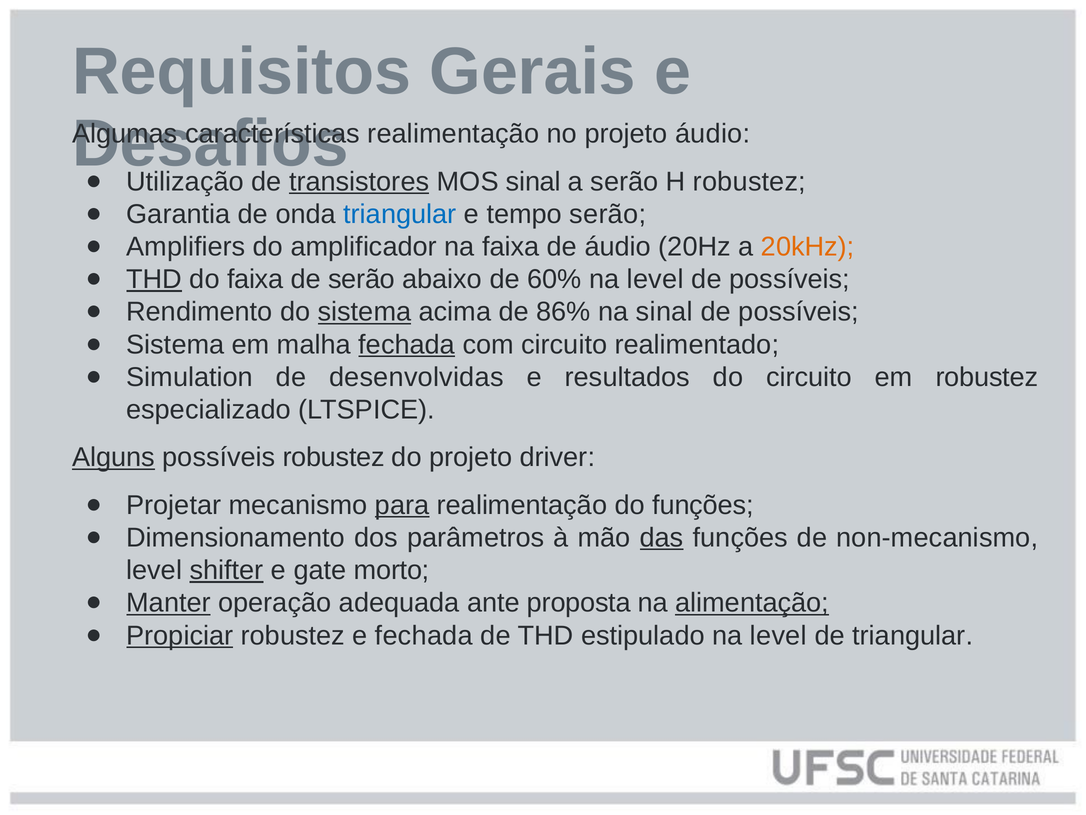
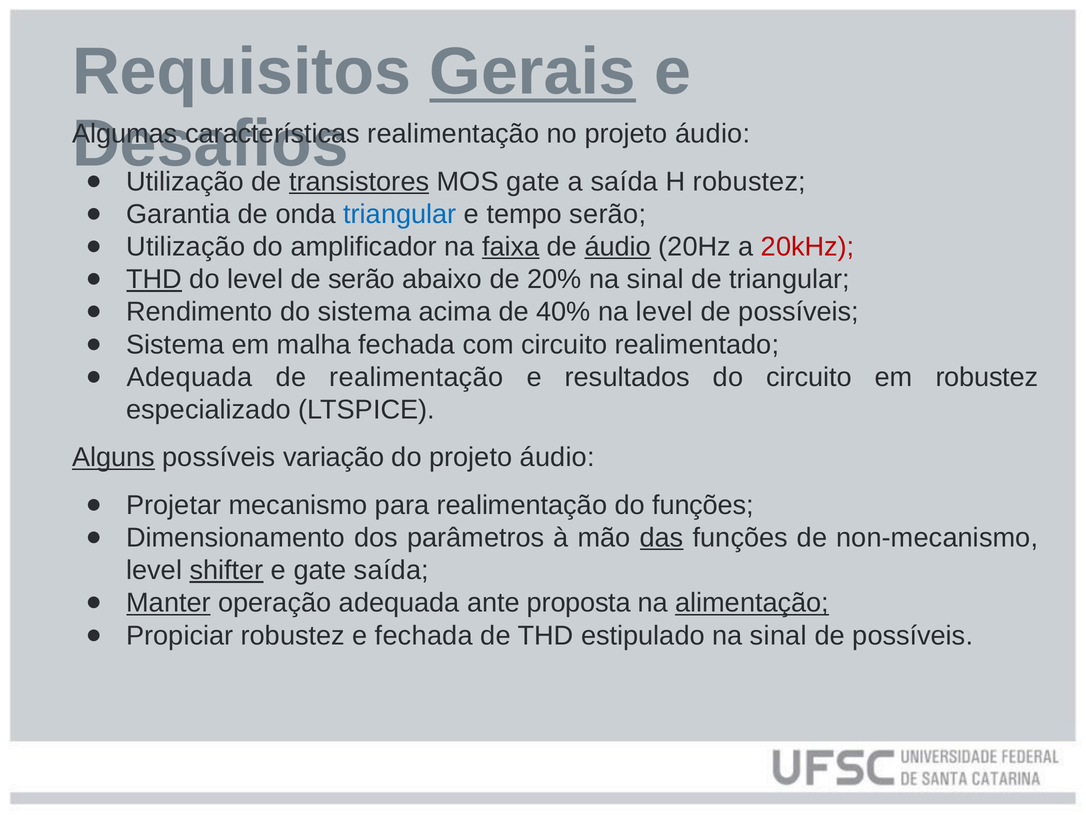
Gerais underline: none -> present (533, 72)
MOS sinal: sinal -> gate (533, 181)
a serão: serão -> saída (624, 181)
Amplifiers: Amplifiers -> Utilização (186, 247)
faixa underline: none -> present (511, 247)
áudio underline: none -> present (618, 247)
20kHz colour: orange -> red (808, 247)
do faixa: faixa -> level (255, 279)
60%: 60% -> 20% (554, 279)
level: level -> sinal (655, 279)
possíveis: possíveis -> triangular (790, 279)
sistema underline: present -> none (365, 312)
86%: 86% -> 40% (563, 312)
na sinal: sinal -> level (664, 312)
fechada underline: present -> none (407, 344)
Simulation: Simulation -> Adequada (189, 377)
de desenvolvidas: desenvolvidas -> realimentação (416, 377)
possíveis robustez: robustez -> variação (334, 457)
do projeto driver: driver -> áudio (557, 457)
para underline: present -> none (402, 505)
gate morto: morto -> saída (391, 570)
Propiciar underline: present -> none (180, 635)
estipulado na level: level -> sinal (778, 635)
triangular: triangular -> possíveis (913, 635)
